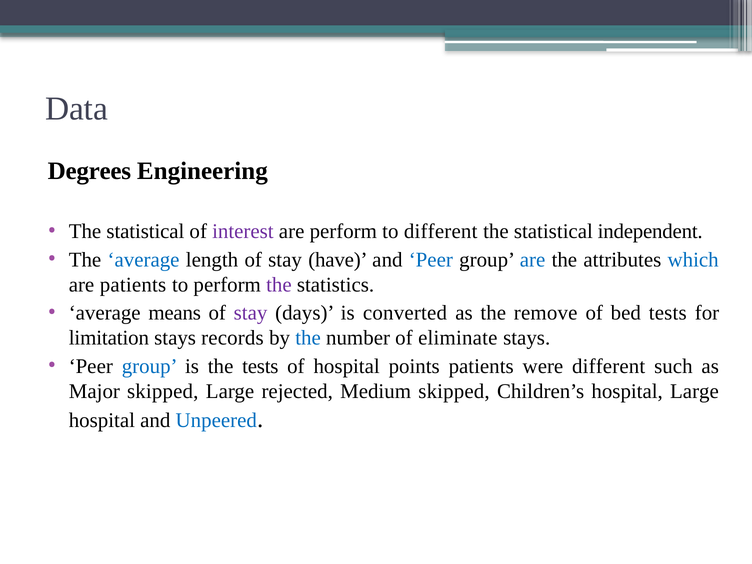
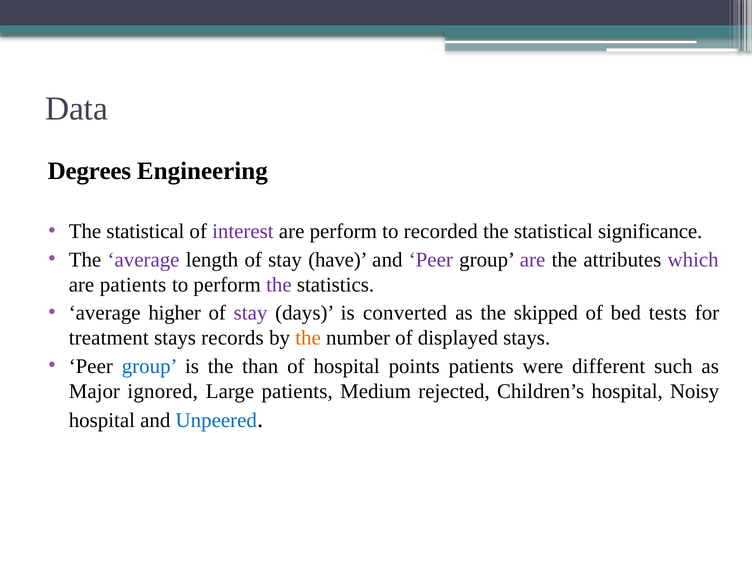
to different: different -> recorded (441, 231)
independent: independent -> significance (650, 231)
average colour: blue -> purple (144, 260)
Peer colour: blue -> purple (431, 260)
are colour: blue -> purple (533, 260)
which colour: blue -> purple (693, 260)
means: means -> higher (175, 313)
remove: remove -> skipped (546, 313)
limitation: limitation -> treatment (109, 338)
the colour: blue -> orange (308, 338)
eliminate: eliminate -> displayed (458, 338)
the tests: tests -> than (260, 366)
Major skipped: skipped -> ignored (163, 391)
Large rejected: rejected -> patients (297, 391)
Medium skipped: skipped -> rejected (454, 391)
hospital Large: Large -> Noisy (695, 391)
